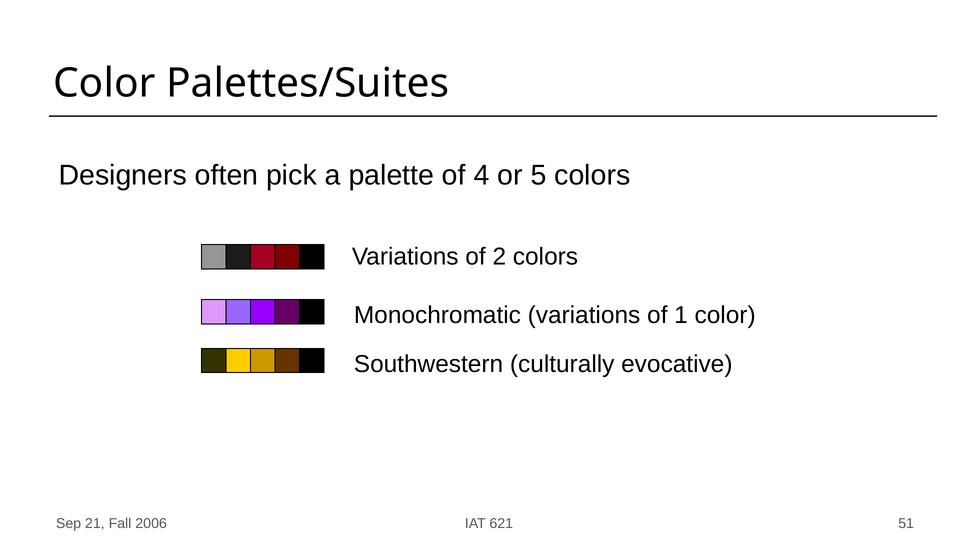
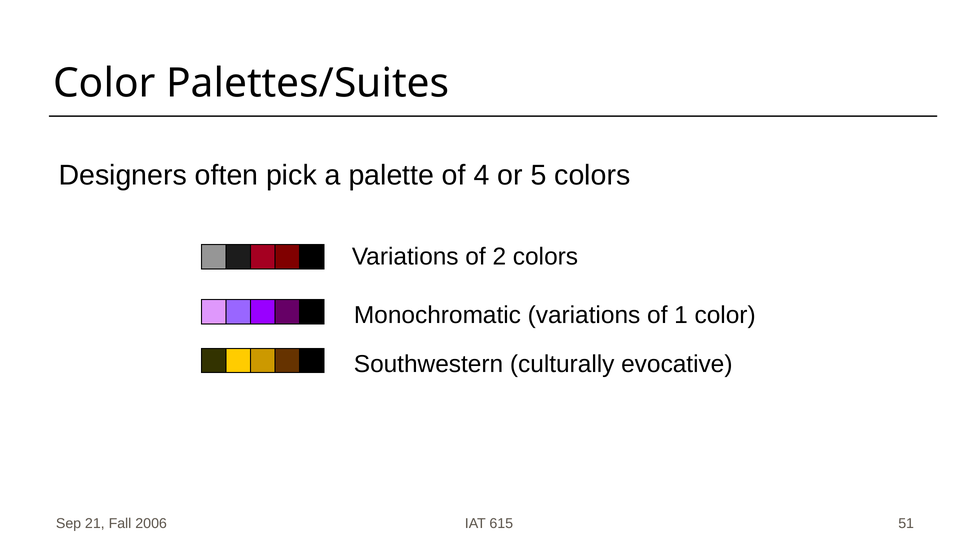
621: 621 -> 615 (501, 524)
